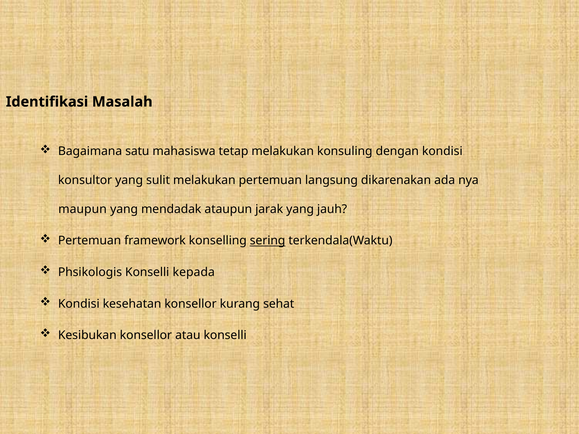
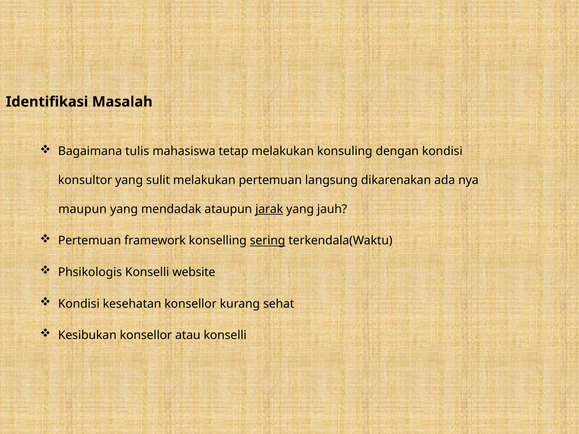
satu: satu -> tulis (137, 151)
jarak underline: none -> present (269, 209)
kepada: kepada -> website (194, 272)
